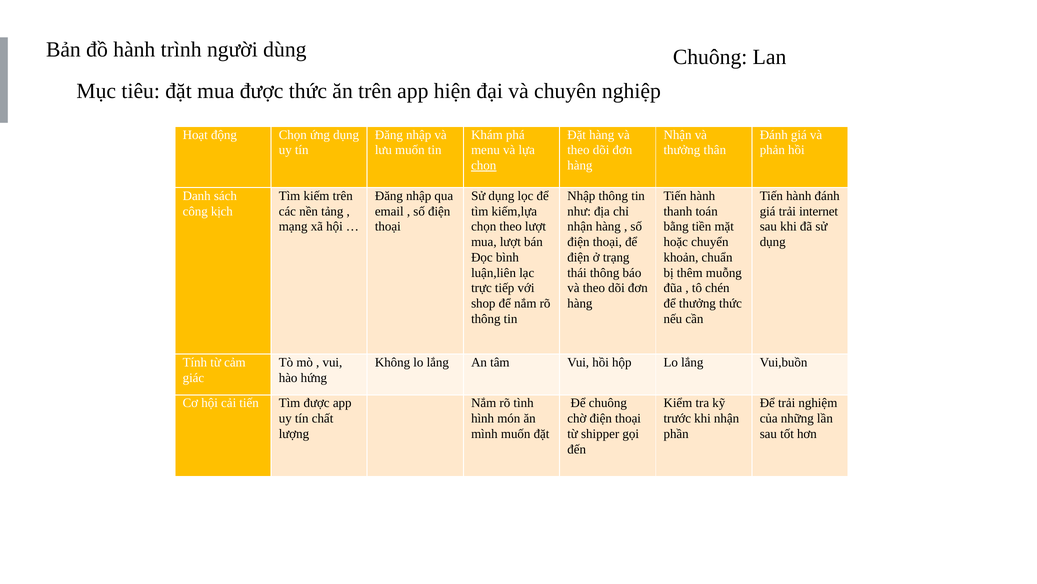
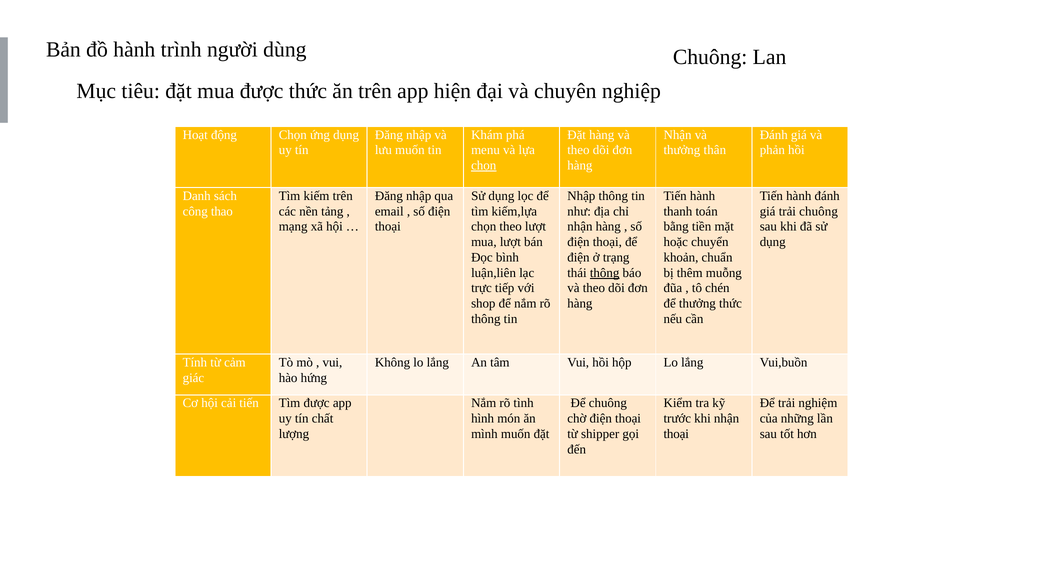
kịch: kịch -> thao (222, 211)
trải internet: internet -> chuông (819, 211)
thông underline: none -> present (605, 272)
phần: phần -> thoại (676, 433)
